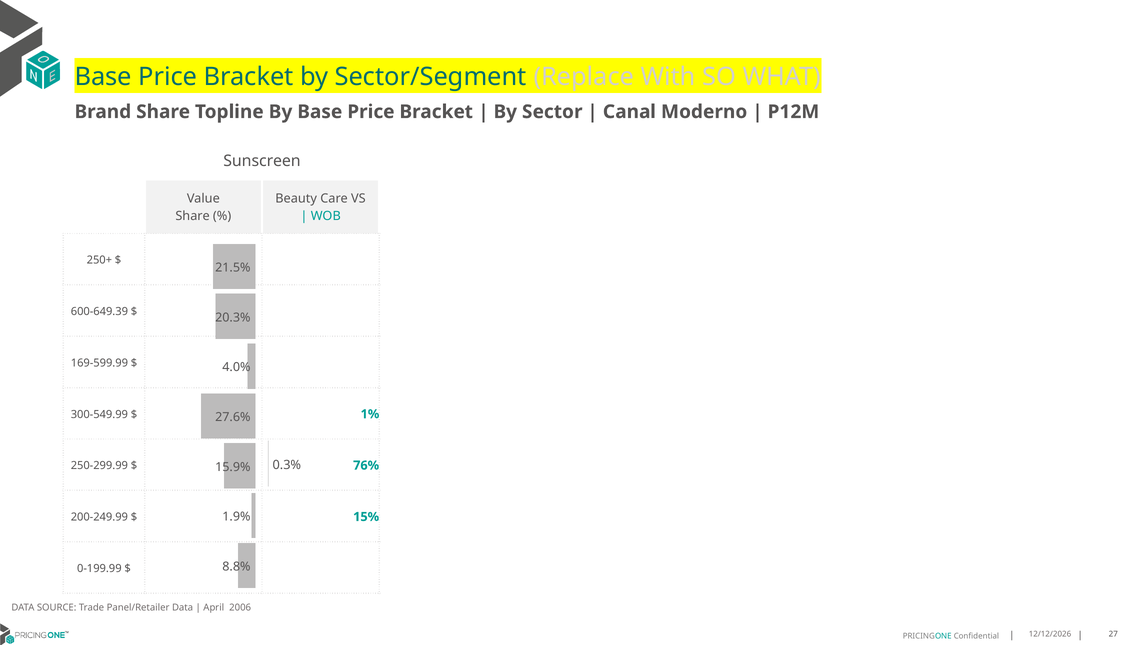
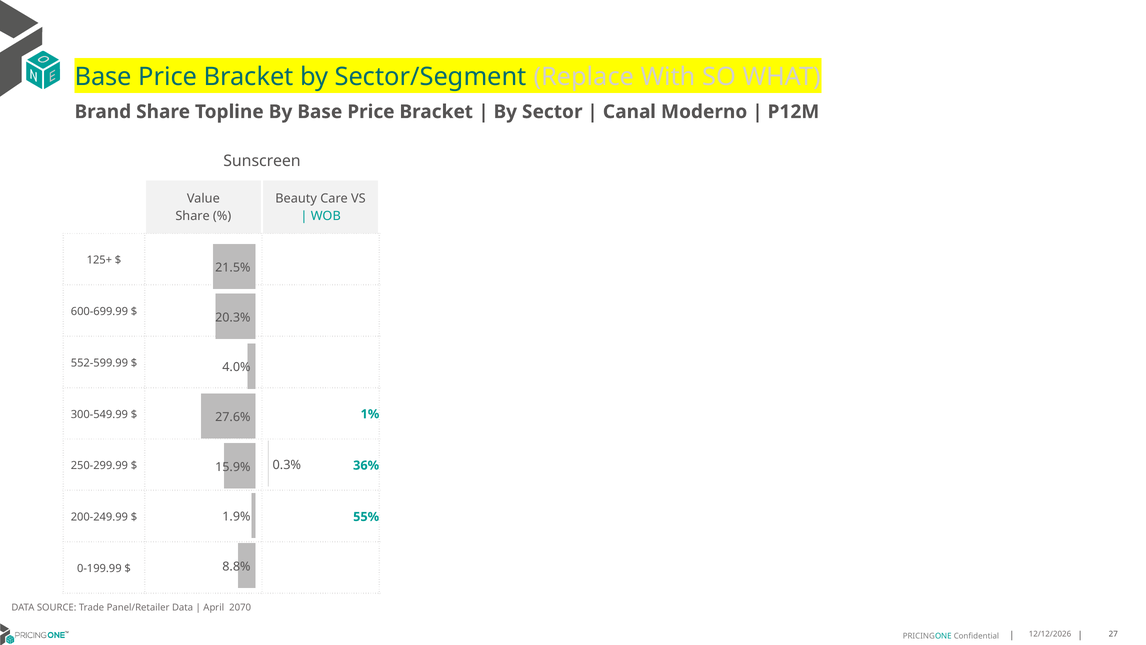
250+: 250+ -> 125+ (99, 260)
600-649.39: 600-649.39 -> 600-699.99 (99, 311)
169-599.99: 169-599.99 -> 552-599.99 (99, 363)
76%: 76% -> 36% (366, 465)
15%: 15% -> 55% (366, 517)
2006: 2006 -> 2070 (240, 607)
